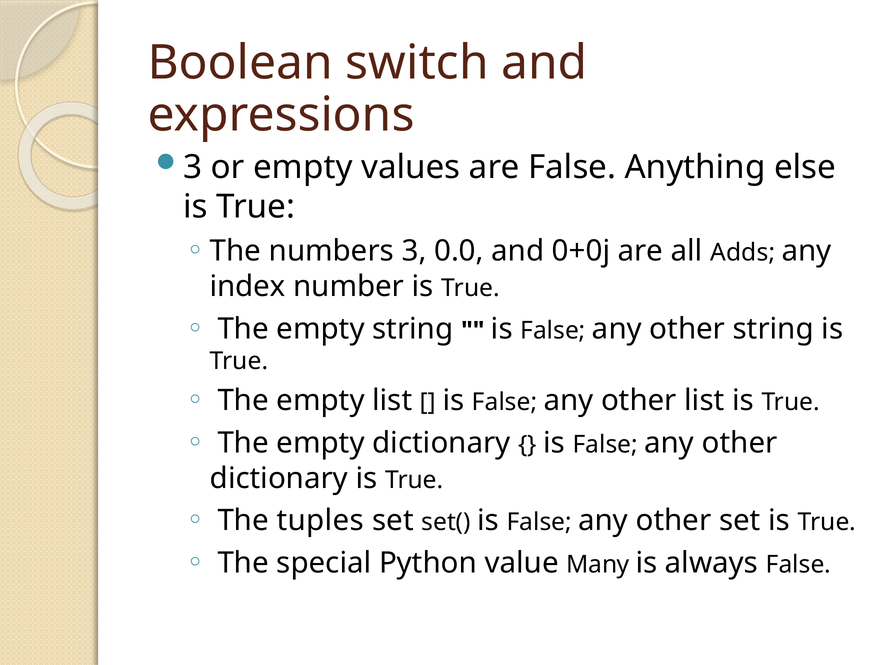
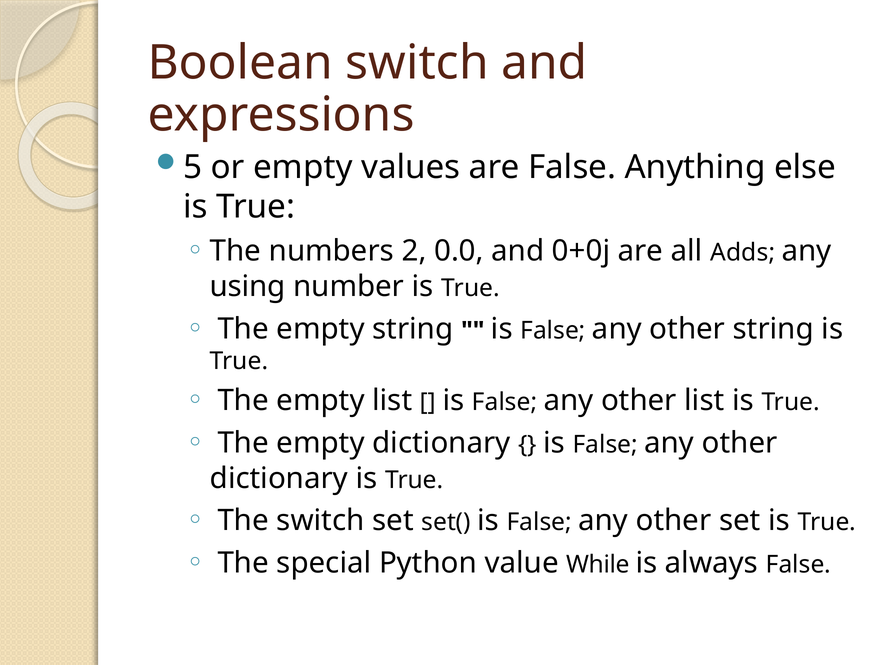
3: 3 -> 5 (193, 167)
numbers 3: 3 -> 2 (414, 251)
index: index -> using (248, 286)
The tuples: tuples -> switch (321, 520)
Many: Many -> While (598, 564)
